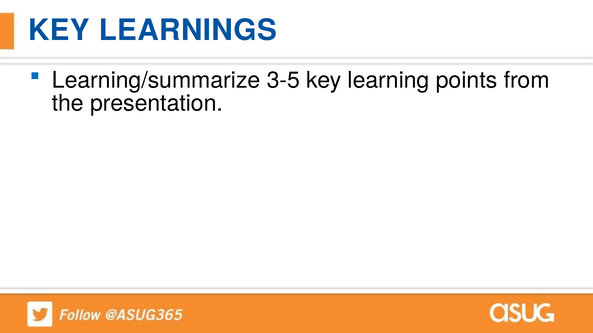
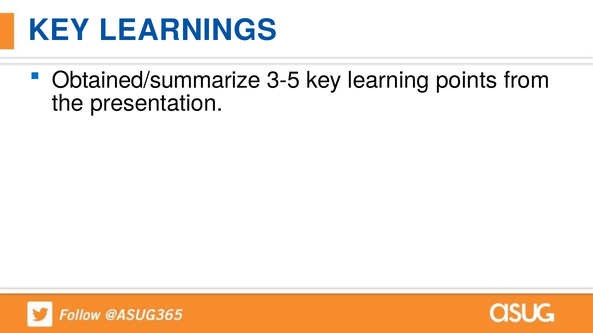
Learning/summarize: Learning/summarize -> Obtained/summarize (156, 80)
